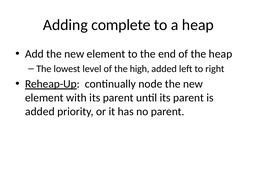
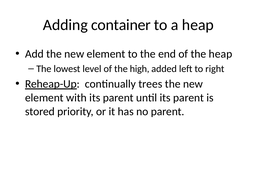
complete: complete -> container (121, 25)
node: node -> trees (150, 84)
added: added -> stored (40, 111)
